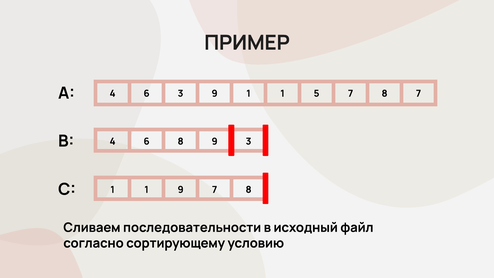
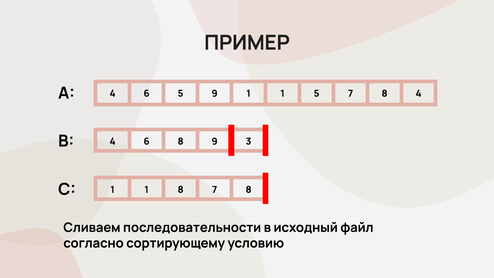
6 3: 3 -> 5 (181, 93)
8 7: 7 -> 4 (419, 93)
1 9: 9 -> 8 (181, 190)
